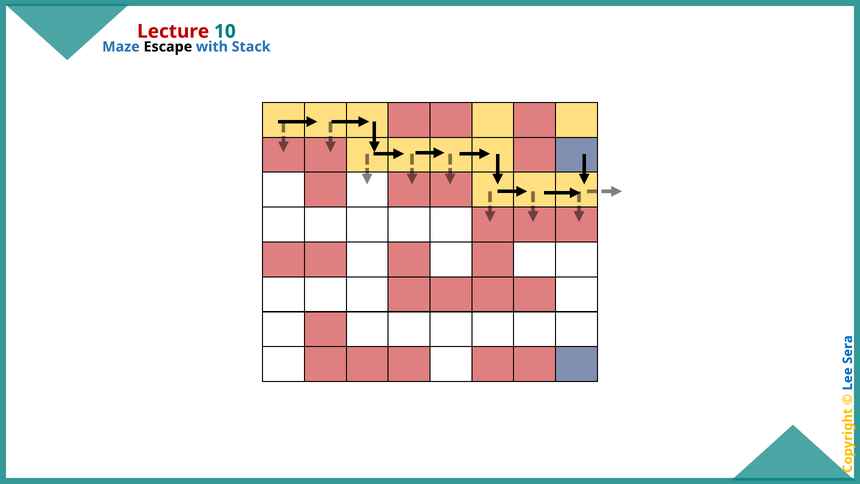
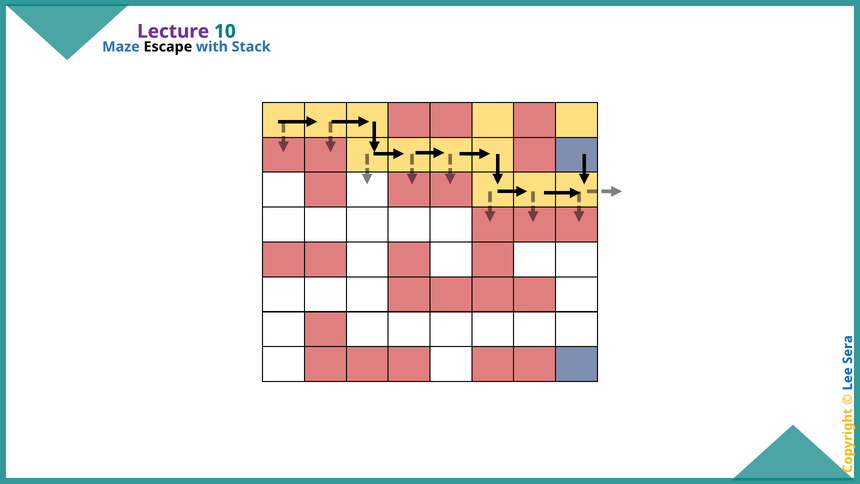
Lecture colour: red -> purple (173, 31)
